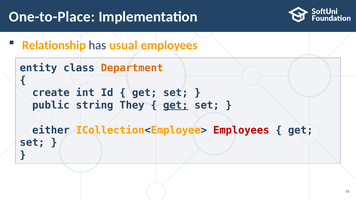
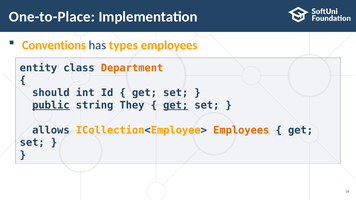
Relationship: Relationship -> Conventions (54, 45)
usual: usual -> types (123, 45)
create: create -> should (51, 93)
public underline: none -> present (51, 105)
either: either -> allows (51, 130)
Employees colour: red -> orange (241, 130)
